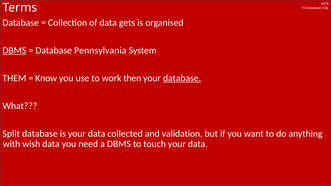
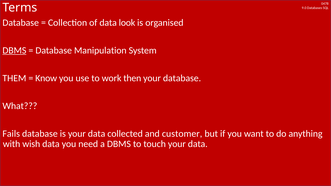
gets: gets -> look (127, 23)
Pennsylvania: Pennsylvania -> Manipulation (100, 50)
database underline: present -> none (182, 78)
Split: Split -> Fails (11, 134)
validation: validation -> customer (182, 134)
